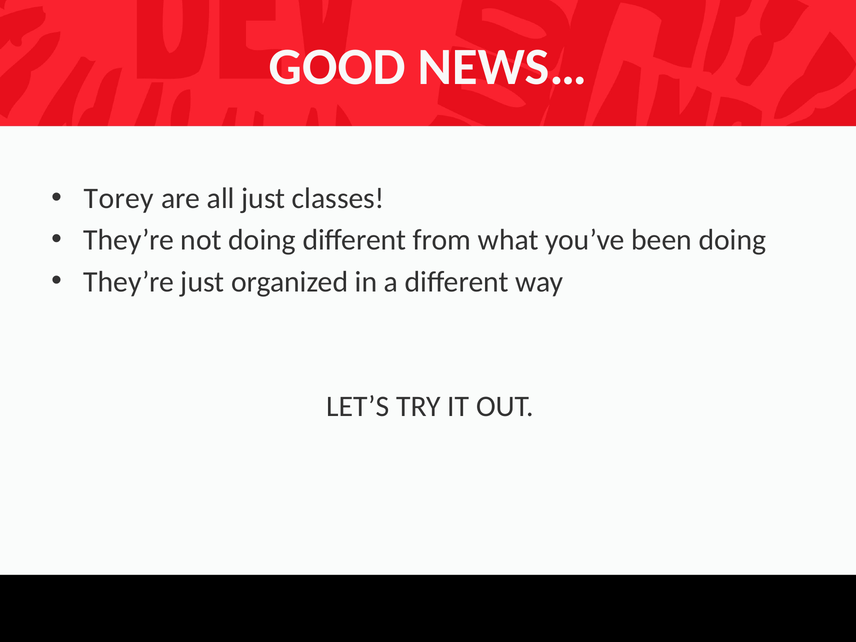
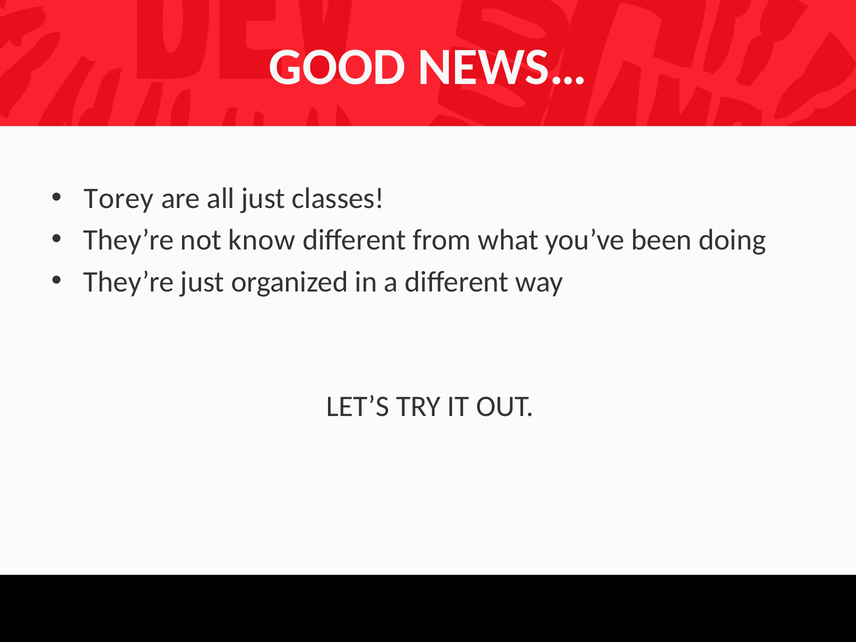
not doing: doing -> know (262, 240)
